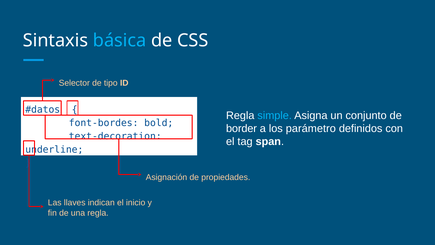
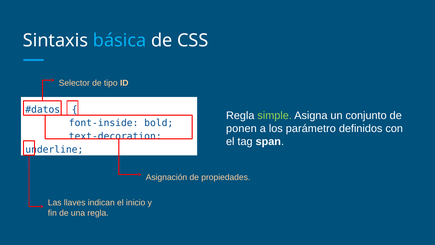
simple colour: light blue -> light green (275, 115)
font-bordes: font-bordes -> font-inside (104, 123)
border: border -> ponen (241, 128)
